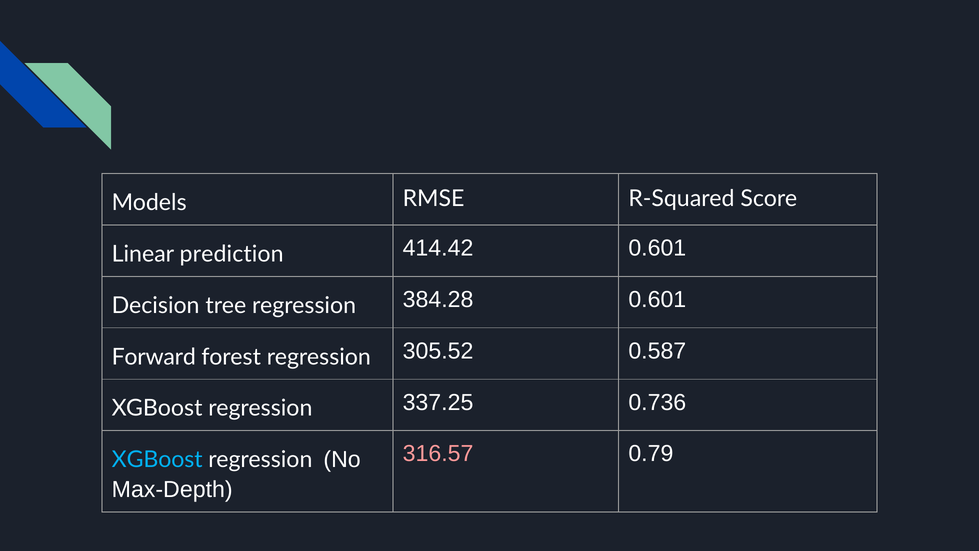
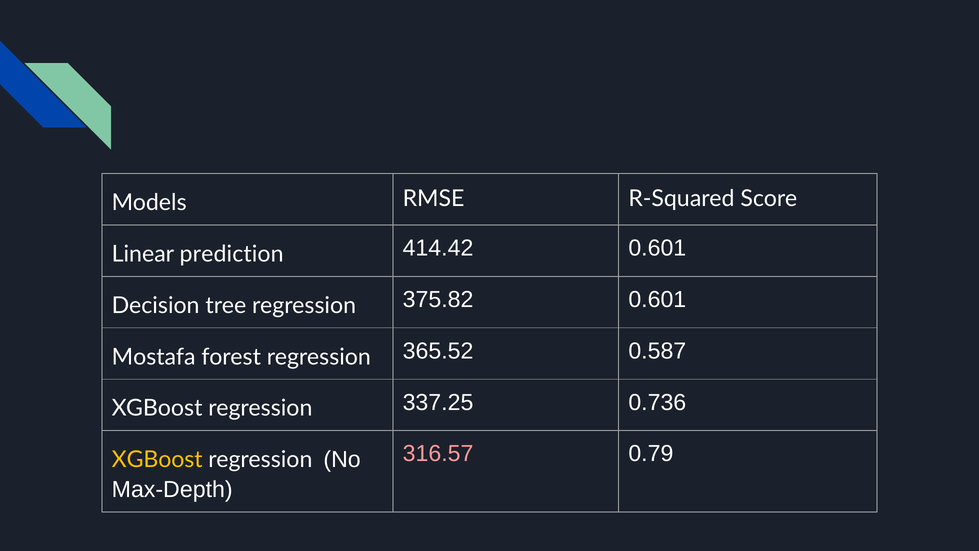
384.28: 384.28 -> 375.82 (438, 299)
Forward: Forward -> Mostafa (154, 357)
305.52: 305.52 -> 365.52 (438, 351)
XGBoost colour: light blue -> yellow (157, 460)
